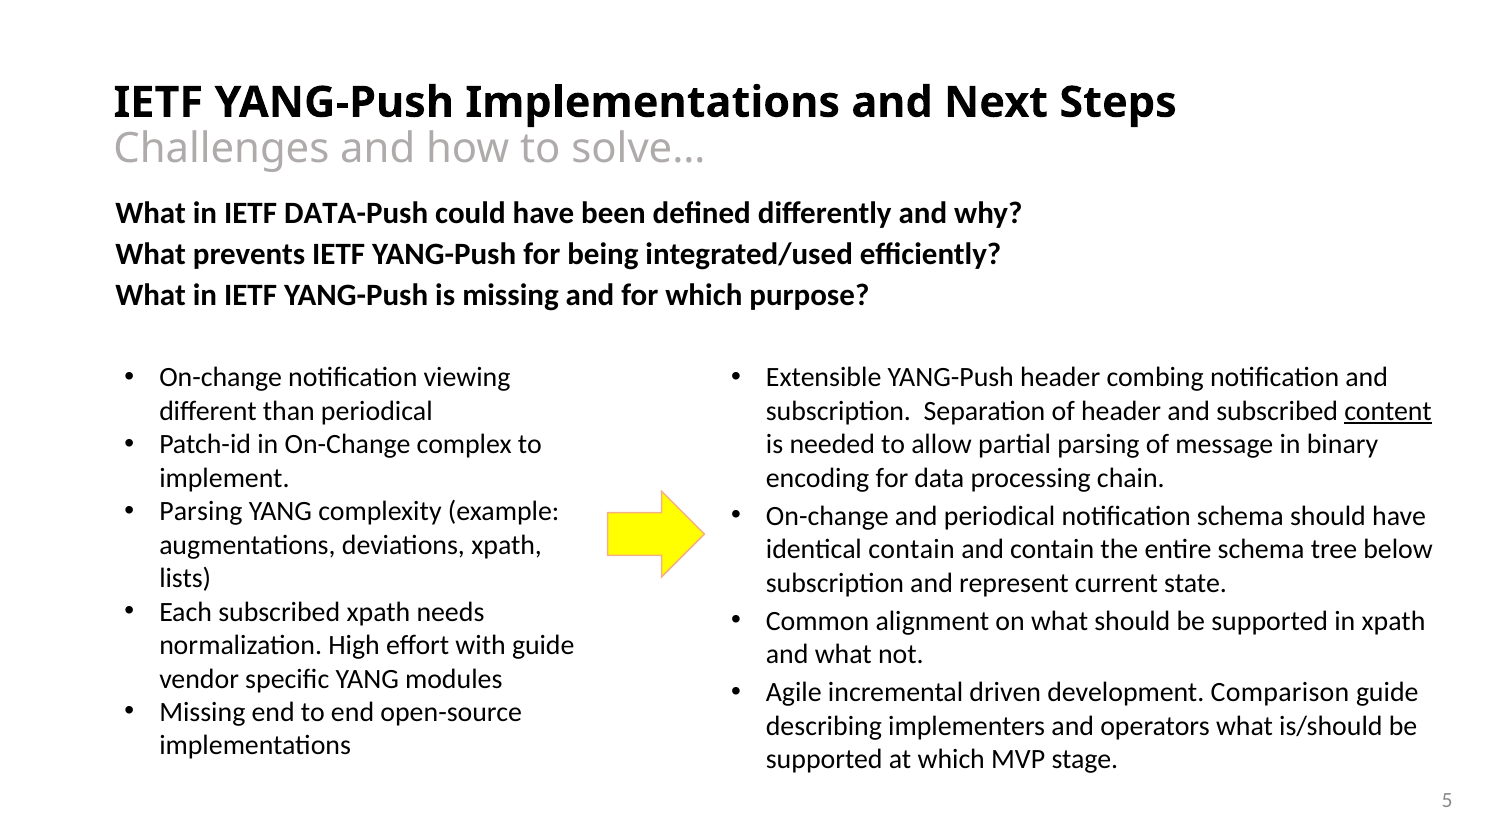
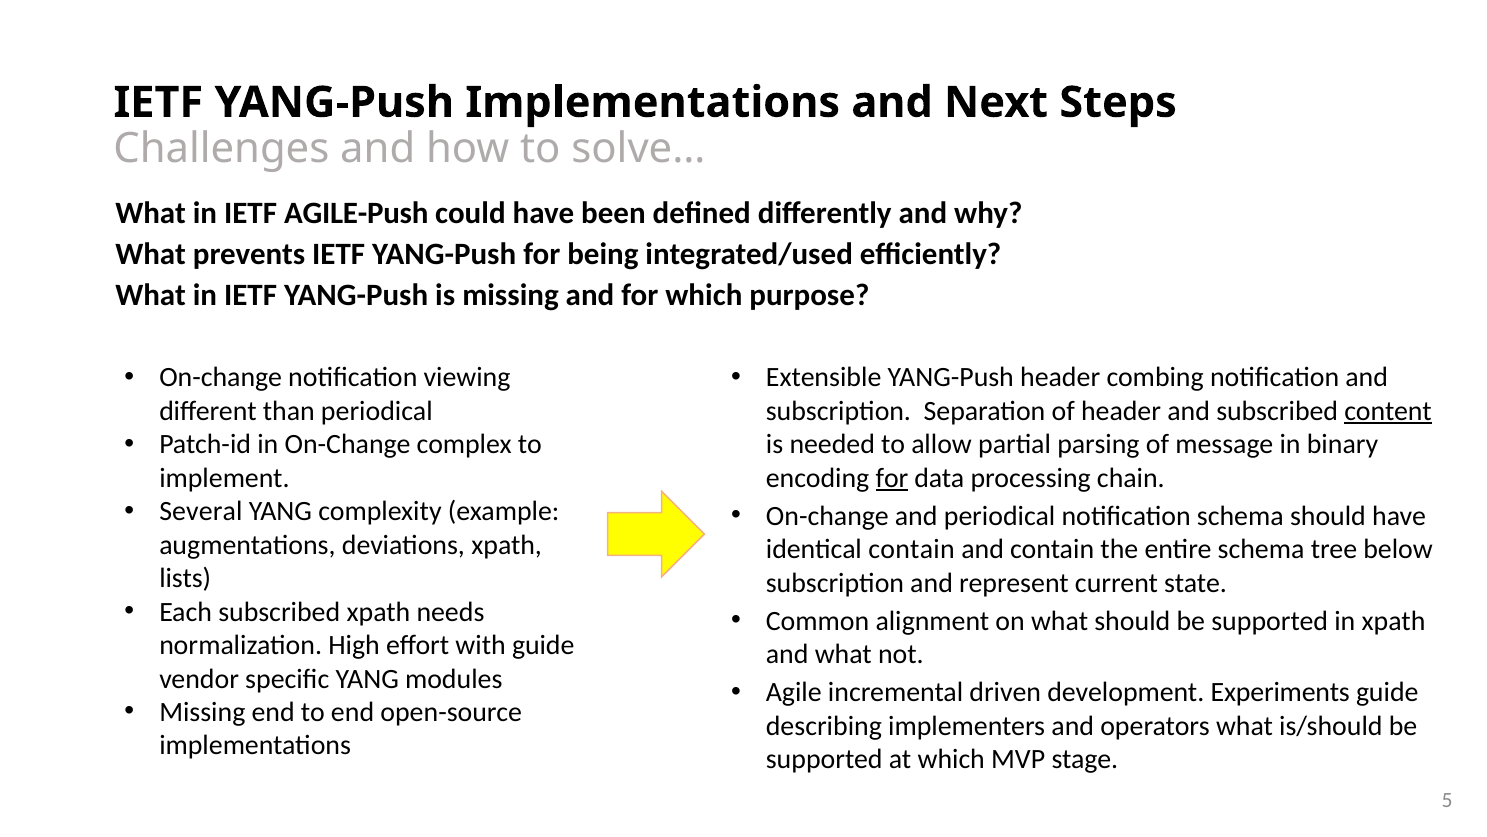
DATA-Push: DATA-Push -> AGILE-Push (356, 214)
for underline: none -> present (892, 478)
Parsing: Parsing -> Several (201, 511)
Comparison: Comparison -> Experiments (1280, 692)
